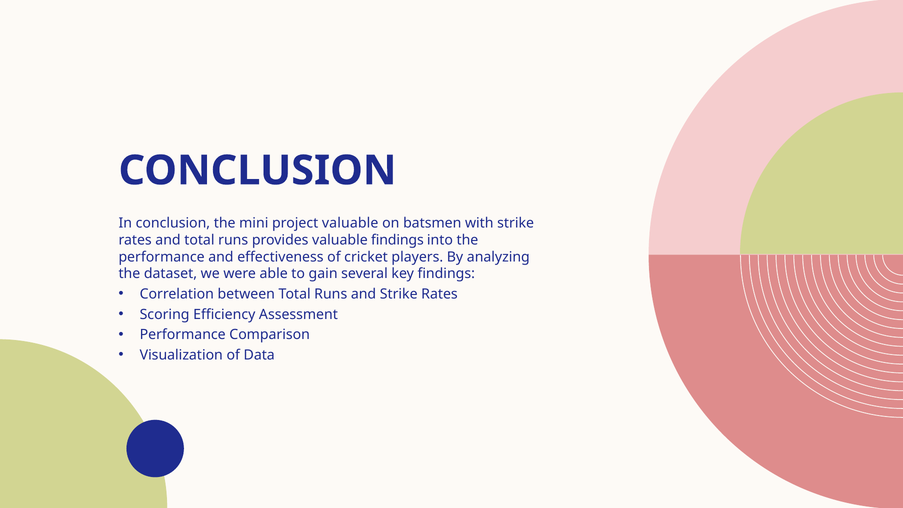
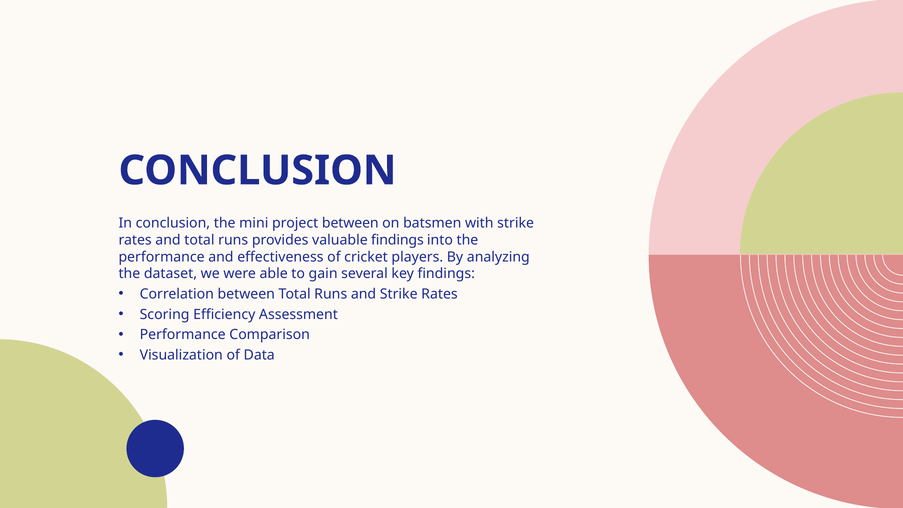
project valuable: valuable -> between (350, 223)
